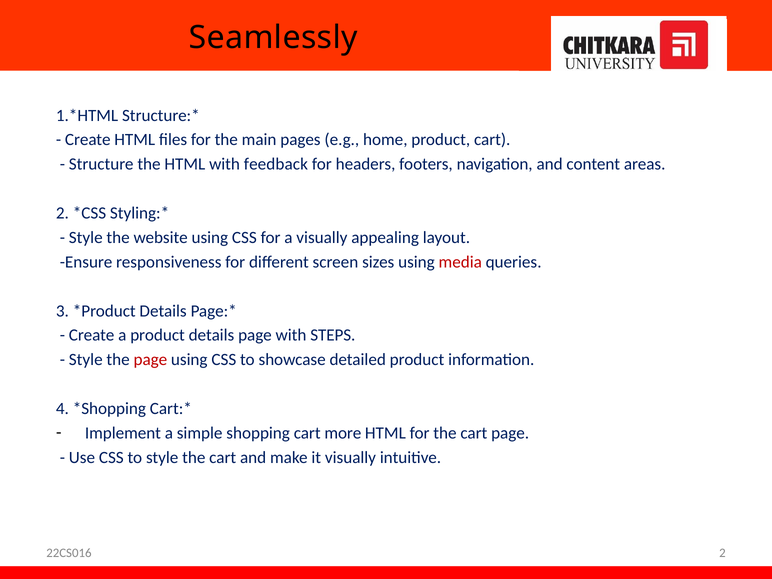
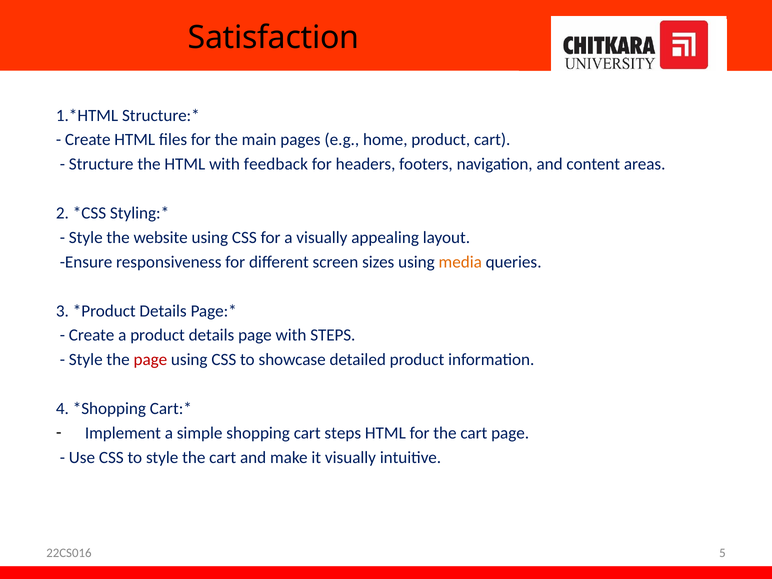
Seamlessly: Seamlessly -> Satisfaction (273, 38)
media colour: red -> orange (460, 262)
cart more: more -> steps (343, 433)
22CS016 2: 2 -> 5 (722, 553)
